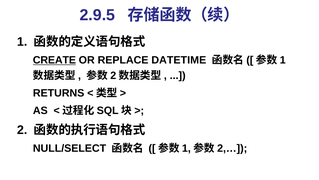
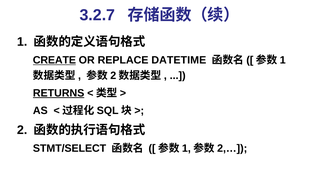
2.9.5: 2.9.5 -> 3.2.7 (97, 15)
RETURNS underline: none -> present (59, 93)
NULL/SELECT: NULL/SELECT -> STMT/SELECT (70, 148)
